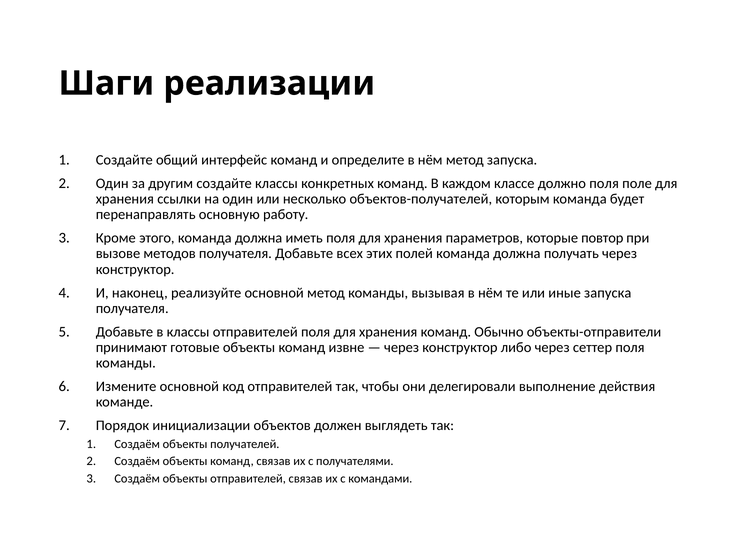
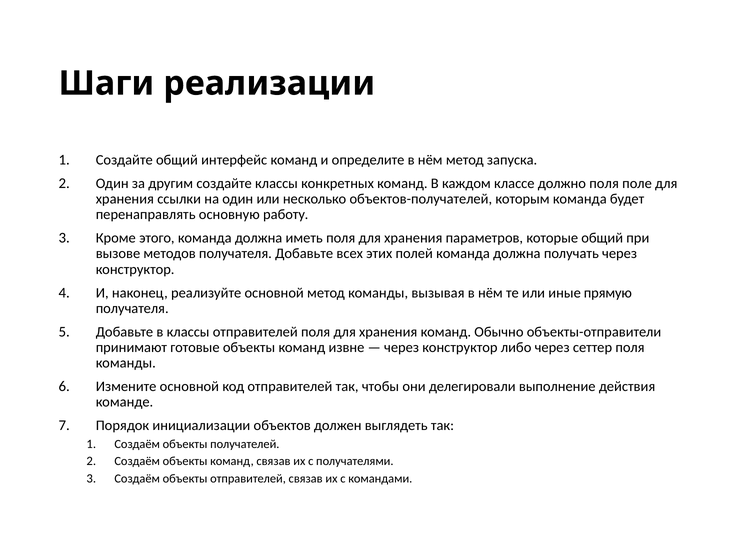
которые повтор: повтор -> общий (602, 238)
иные запуска: запуска -> прямую (608, 293)
